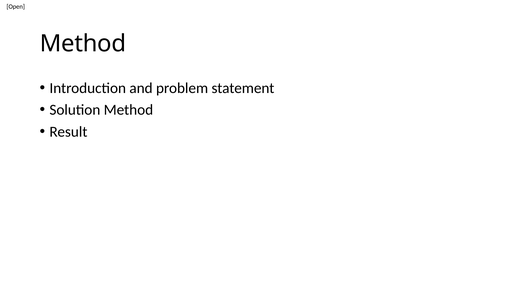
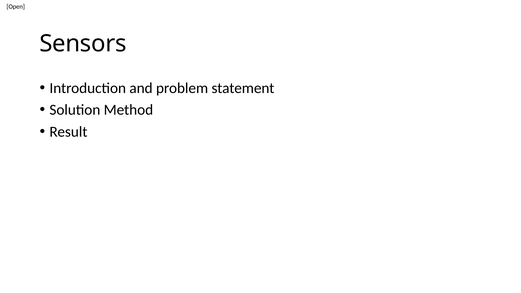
Method: Method -> Sensors (83, 44)
